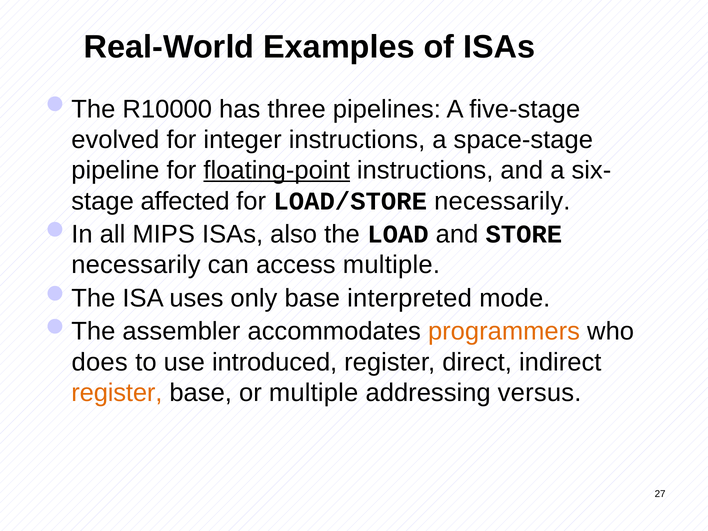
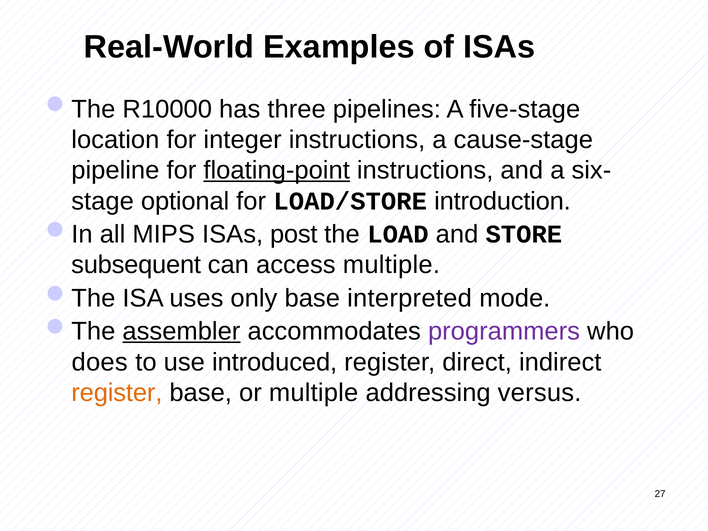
evolved: evolved -> location (115, 140)
space-stage: space-stage -> cause-stage (523, 140)
affected: affected -> optional (185, 201)
LOAD/STORE necessarily: necessarily -> introduction (503, 201)
also: also -> post (294, 234)
necessarily: necessarily -> subsequent (136, 265)
assembler underline: none -> present (181, 331)
programmers colour: orange -> purple (504, 331)
